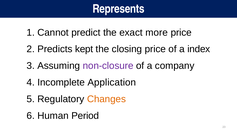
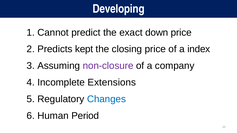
Represents: Represents -> Developing (119, 9)
more: more -> down (157, 33)
Application: Application -> Extensions (112, 83)
Changes colour: orange -> blue (106, 99)
